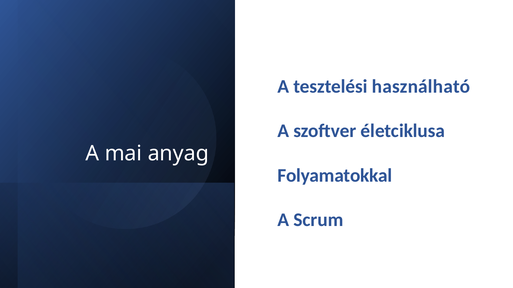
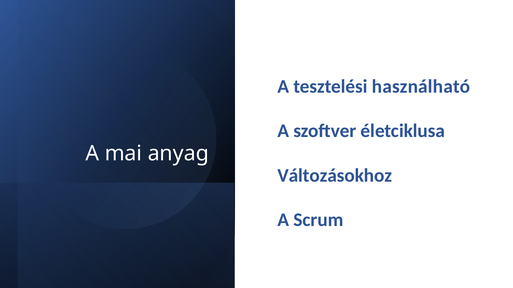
Folyamatokkal: Folyamatokkal -> Változásokhoz (335, 176)
